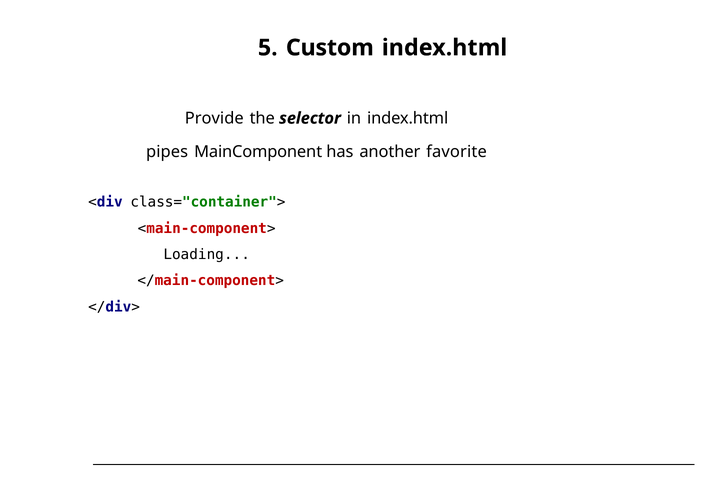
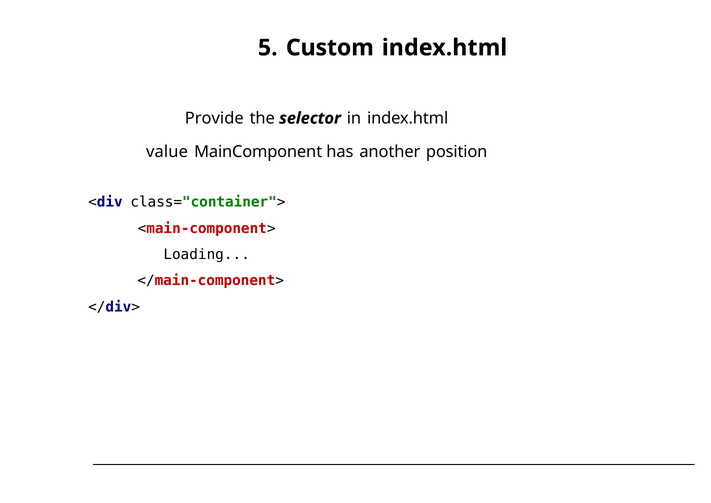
pipes: pipes -> value (167, 152)
favorite: favorite -> position (457, 152)
